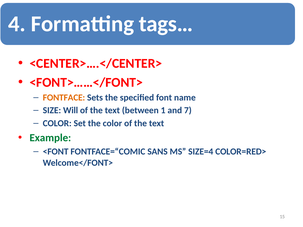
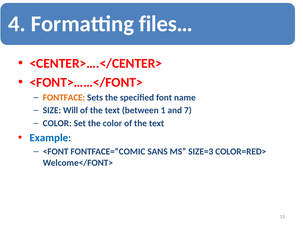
tags…: tags… -> files… (166, 24)
Example colour: green -> blue (50, 138)
SIZE=4: SIZE=4 -> SIZE=3 (201, 152)
